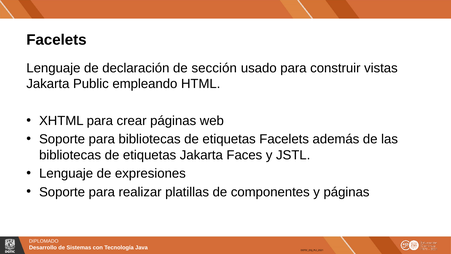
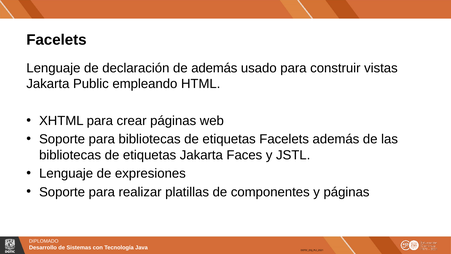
de sección: sección -> además (214, 68)
